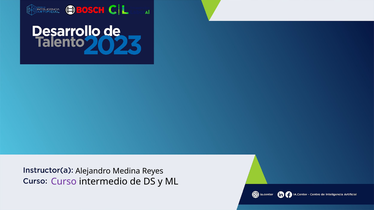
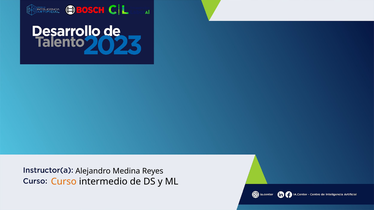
Curso colour: purple -> orange (64, 182)
